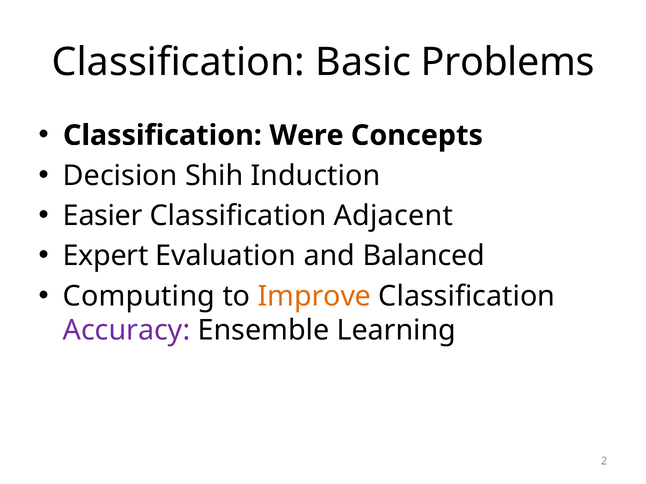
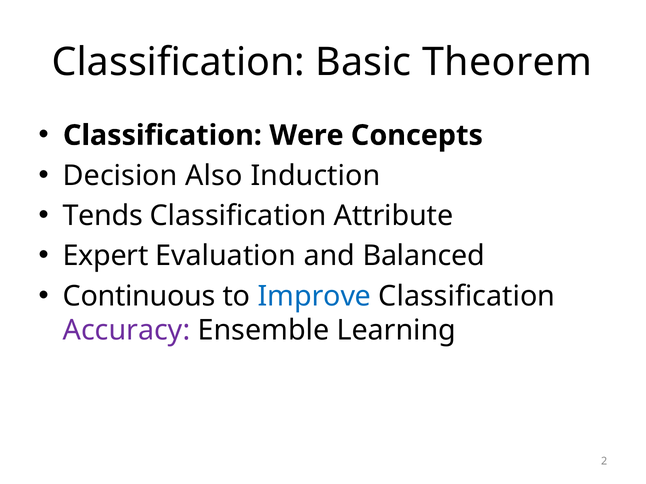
Problems: Problems -> Theorem (507, 63)
Shih: Shih -> Also (214, 176)
Easier: Easier -> Tends (103, 216)
Adjacent: Adjacent -> Attribute (394, 216)
Computing: Computing -> Continuous (139, 296)
Improve colour: orange -> blue (315, 296)
